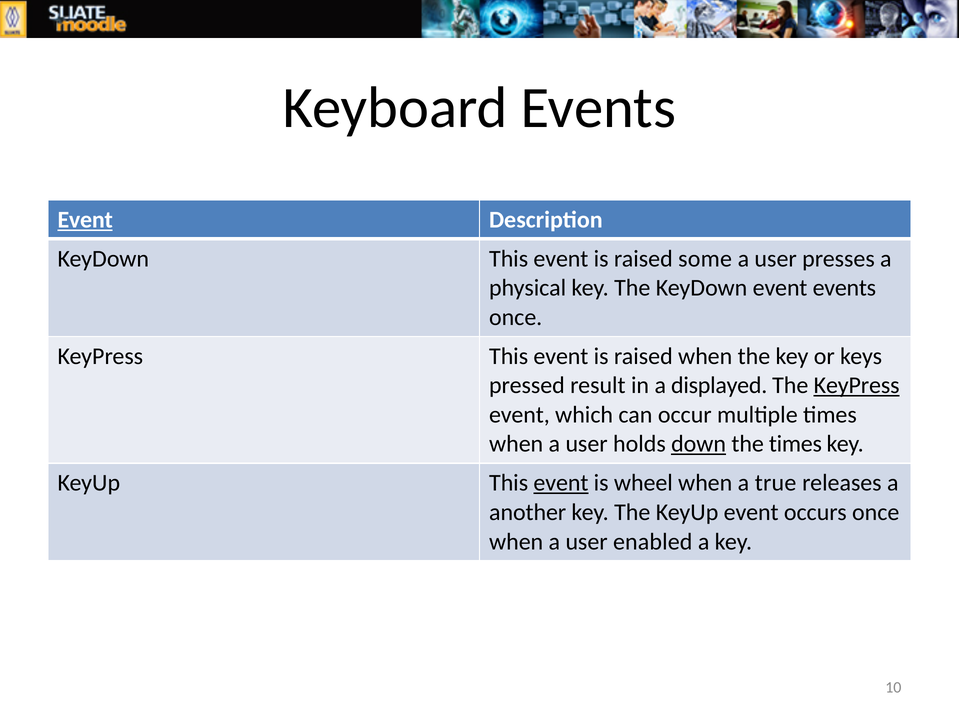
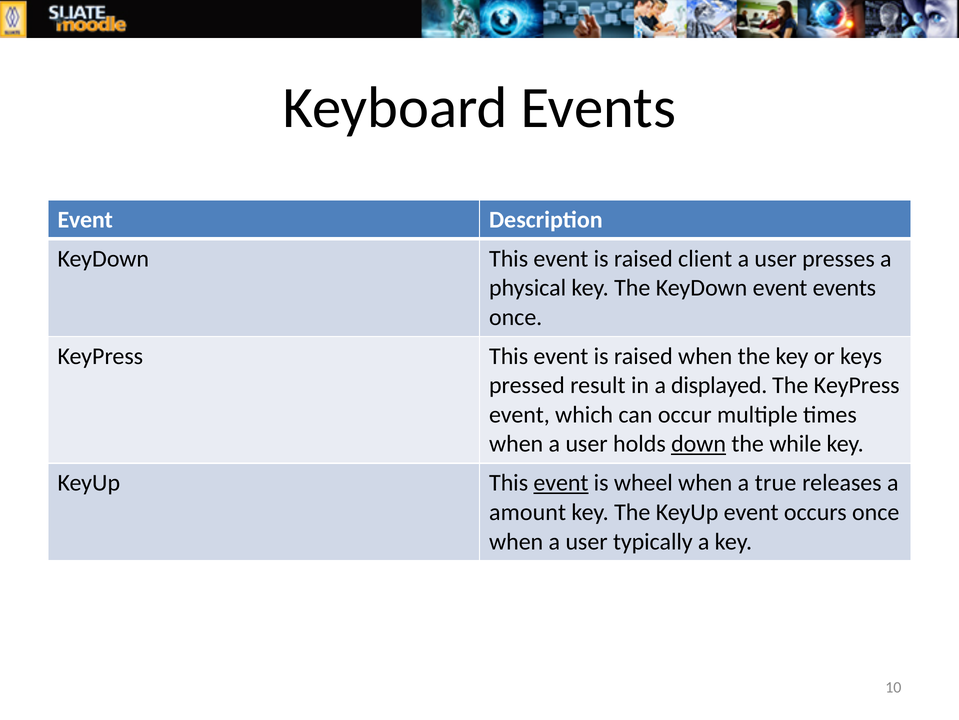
Event underline: present -> none (85, 220)
some: some -> client (705, 258)
KeyPress underline: present -> none (857, 385)
the times: times -> while (795, 444)
another: another -> amount (528, 512)
enabled: enabled -> typically (653, 541)
